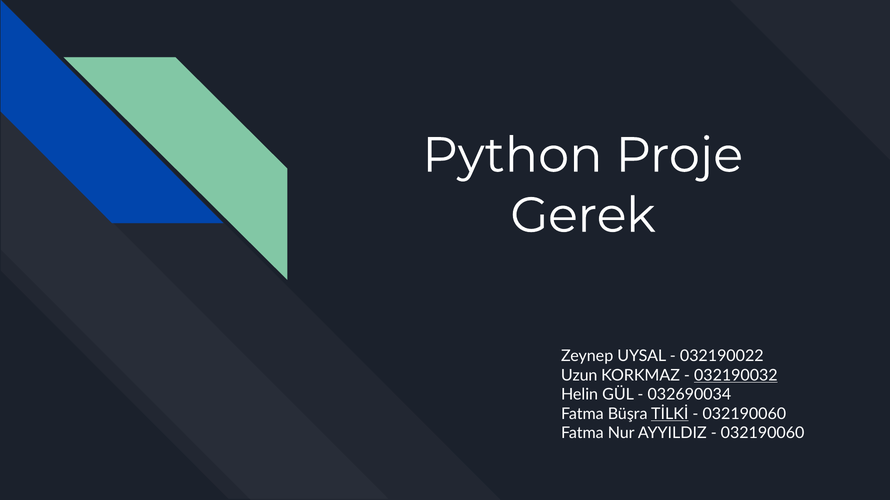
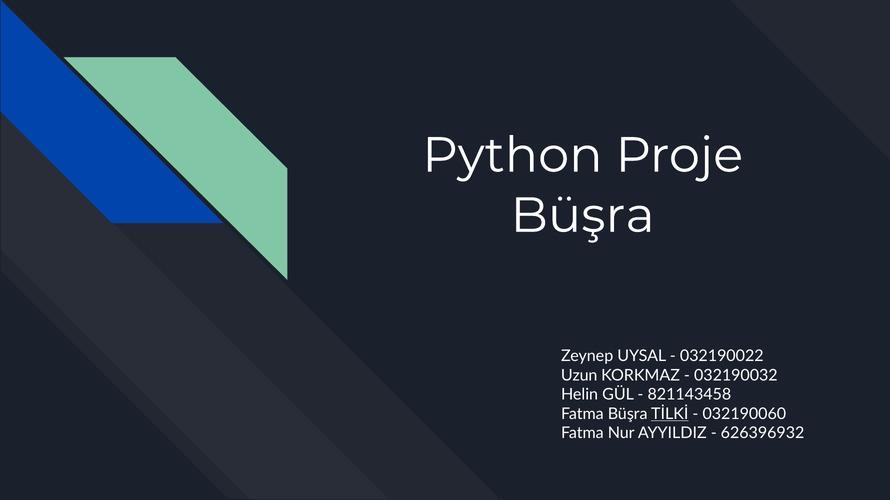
Gerek: Gerek -> Büşra (583, 216)
032190032 underline: present -> none (736, 376)
032690034: 032690034 -> 821143458 (689, 395)
032190060: 032190060 -> 626396932 (763, 434)
